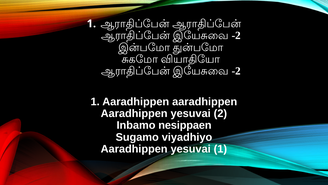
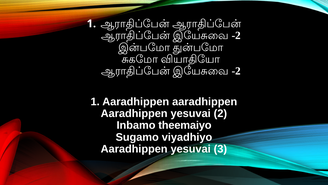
nesippaen: nesippaen -> theemaiyo (185, 125)
yesuvai 1: 1 -> 3 (220, 149)
